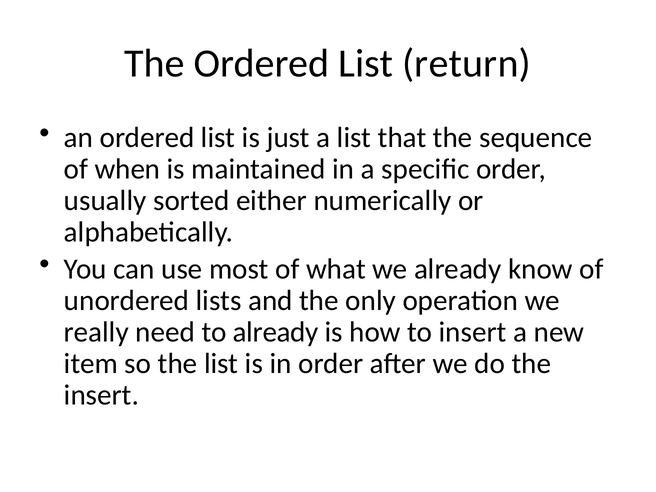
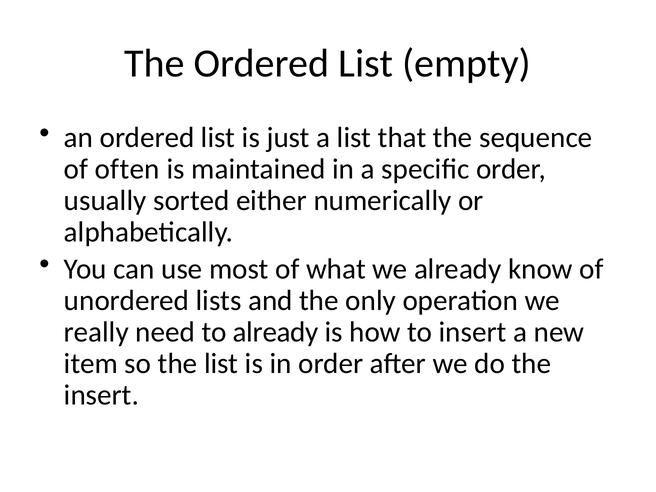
return: return -> empty (467, 64)
when: when -> often (127, 169)
